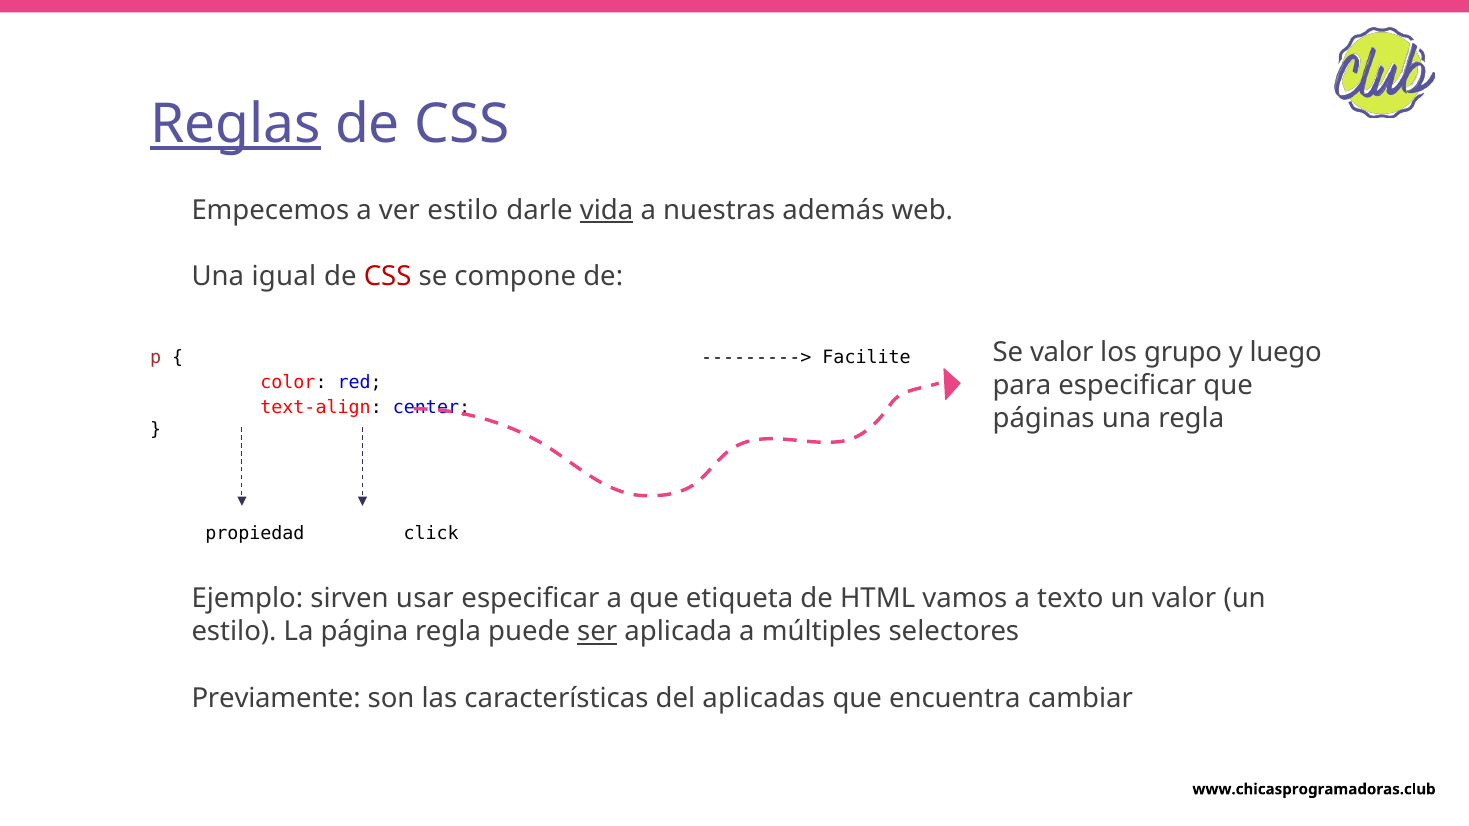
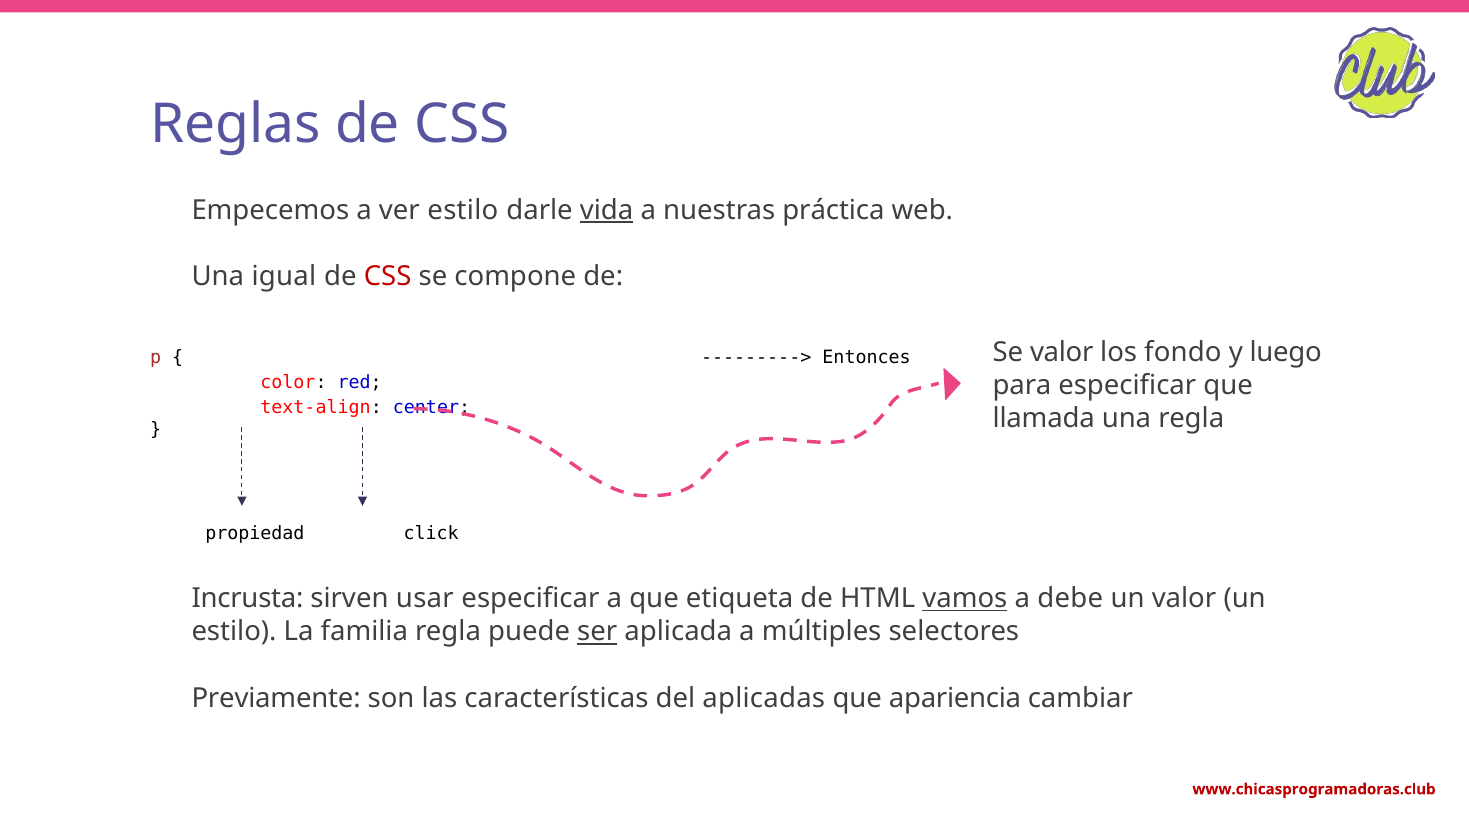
Reglas underline: present -> none (235, 124)
además: además -> práctica (833, 210)
grupo: grupo -> fondo (1183, 353)
Facilite: Facilite -> Entonces (867, 357)
páginas: páginas -> llamada (1044, 419)
Ejemplo: Ejemplo -> Incrusta (248, 599)
vamos underline: none -> present (965, 599)
texto: texto -> debe (1070, 599)
página: página -> familia (364, 632)
encuentra: encuentra -> apariencia (955, 698)
www.chicasprogramadoras.club colour: black -> red (1314, 790)
